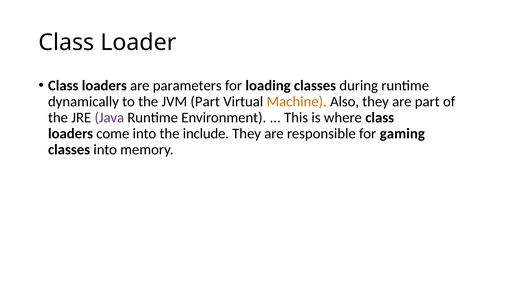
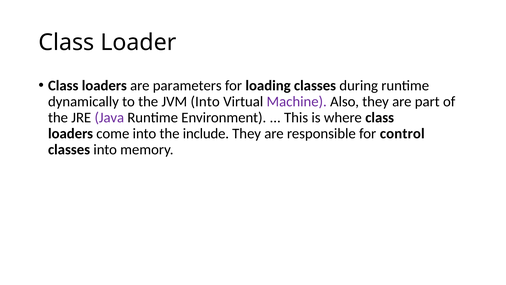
JVM Part: Part -> Into (205, 101)
Machine colour: orange -> purple (297, 101)
gaming: gaming -> control (402, 133)
